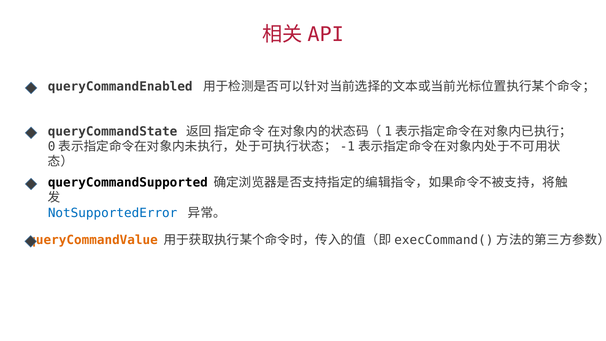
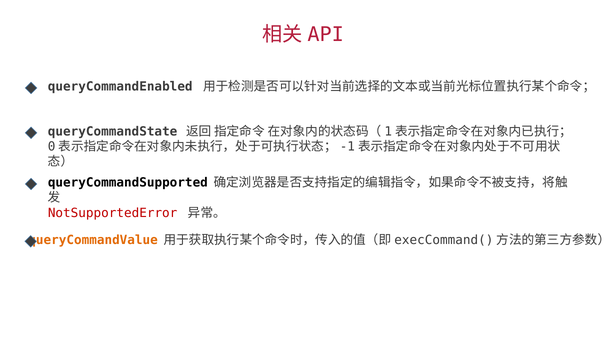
NotSupportedError colour: blue -> red (113, 213)
